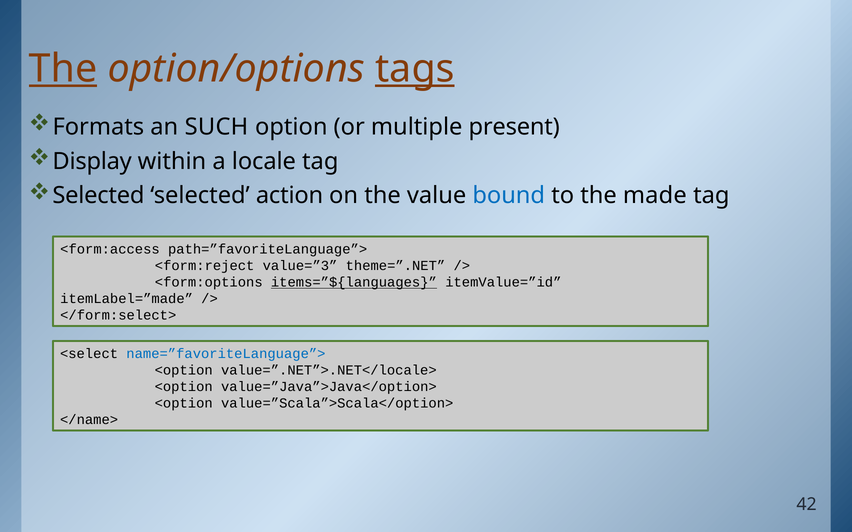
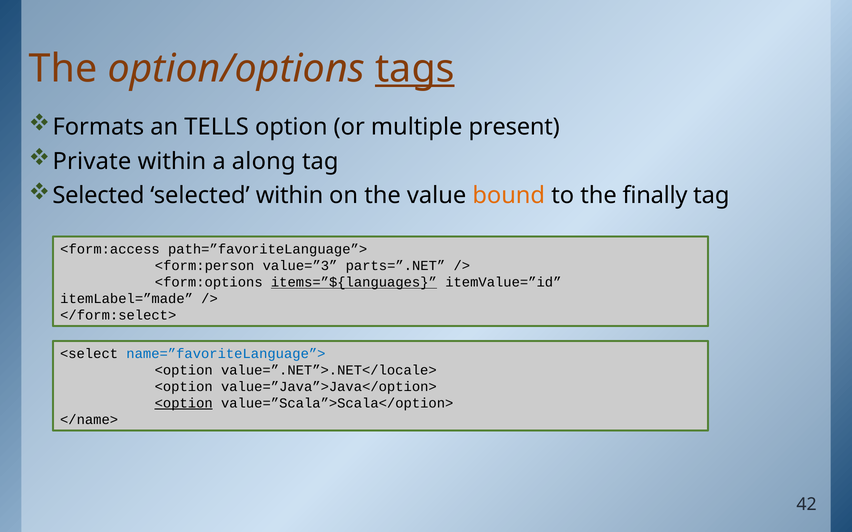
The underline: present -> none (63, 69)
SUCH: SUCH -> TELLS (217, 127)
Display: Display -> Private (92, 161)
locale: locale -> along (264, 161)
selected action: action -> within (290, 196)
bound colour: blue -> orange (509, 196)
made: made -> finally (655, 196)
<form:reject: <form:reject -> <form:person (205, 266)
theme=”.NET: theme=”.NET -> parts=”.NET (395, 266)
<option underline: none -> present (184, 404)
